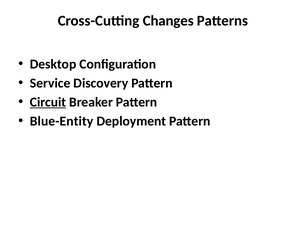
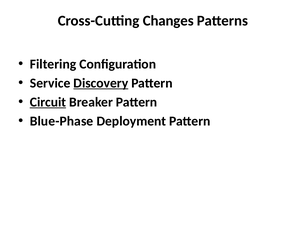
Desktop: Desktop -> Filtering (53, 64)
Discovery underline: none -> present (101, 83)
Blue-Entity: Blue-Entity -> Blue-Phase (62, 121)
